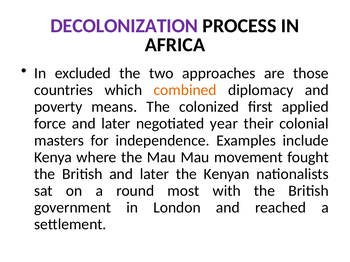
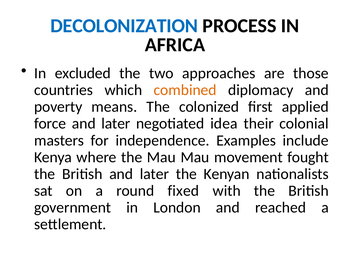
DECOLONIZATION colour: purple -> blue (124, 26)
year: year -> idea (224, 124)
most: most -> fixed (183, 191)
